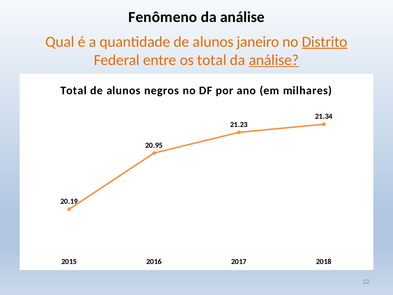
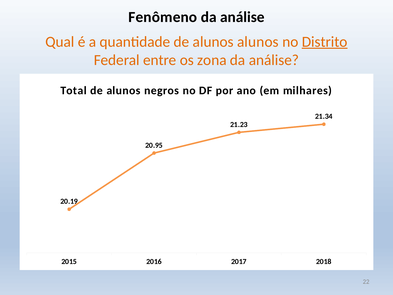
alunos janeiro: janeiro -> alunos (258, 42)
os total: total -> zona (212, 60)
análise underline: present -> none (274, 60)
